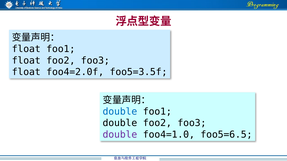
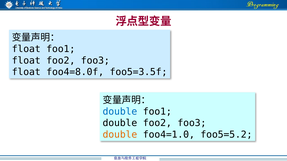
foo4=2.0f: foo4=2.0f -> foo4=8.0f (75, 72)
double colour: purple -> orange (120, 135)
foo5=6.5: foo5=6.5 -> foo5=5.2 (226, 135)
